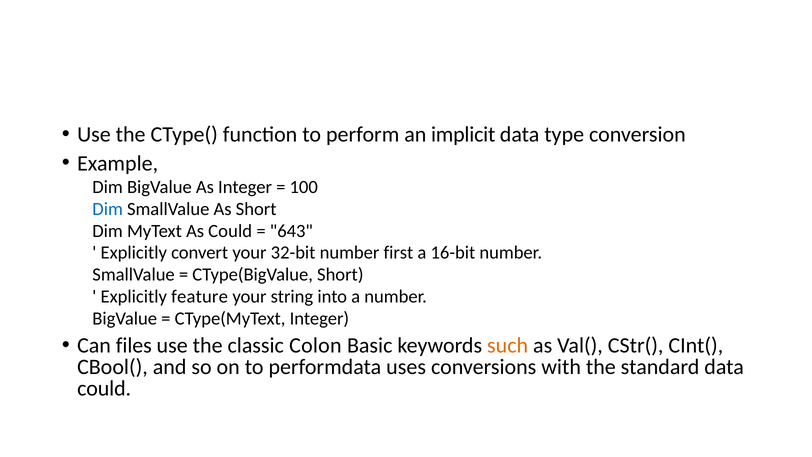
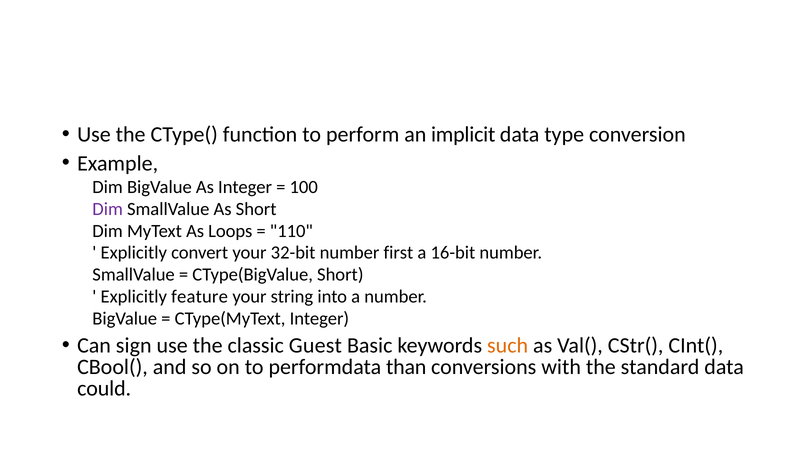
Dim colour: blue -> purple (108, 209)
As Could: Could -> Loops (230, 231)
643: 643 -> 110 (291, 231)
files: files -> sign (134, 345)
Colon: Colon -> Guest (315, 345)
uses: uses -> than (406, 367)
